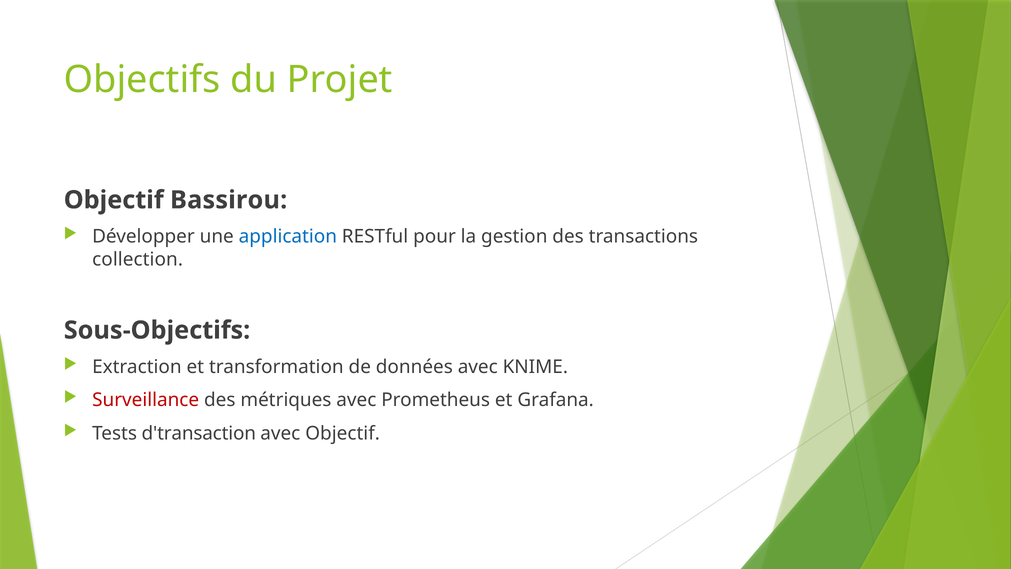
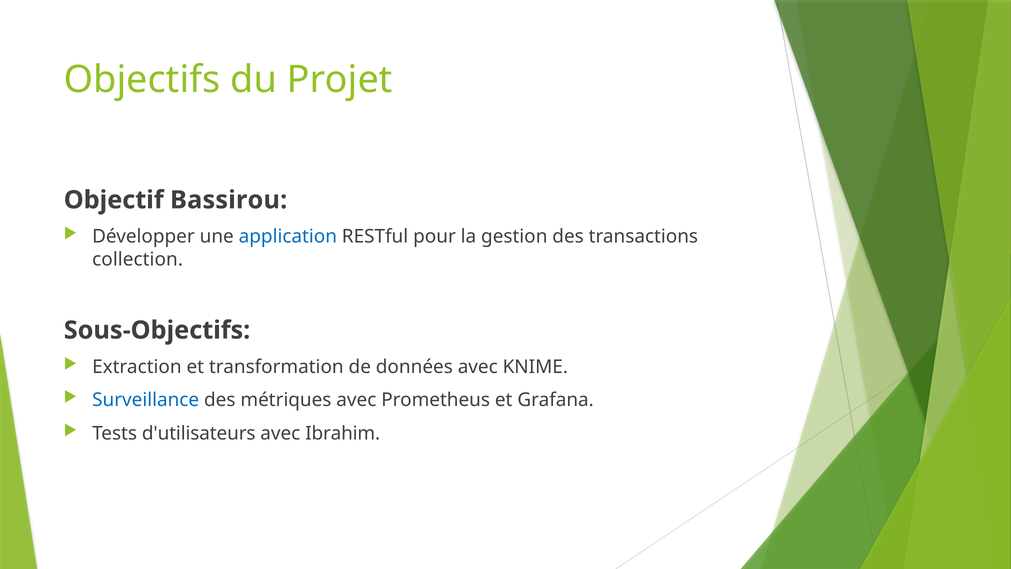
Surveillance colour: red -> blue (146, 400)
d'transaction: d'transaction -> d'utilisateurs (199, 433)
avec Objectif: Objectif -> Ibrahim (343, 433)
